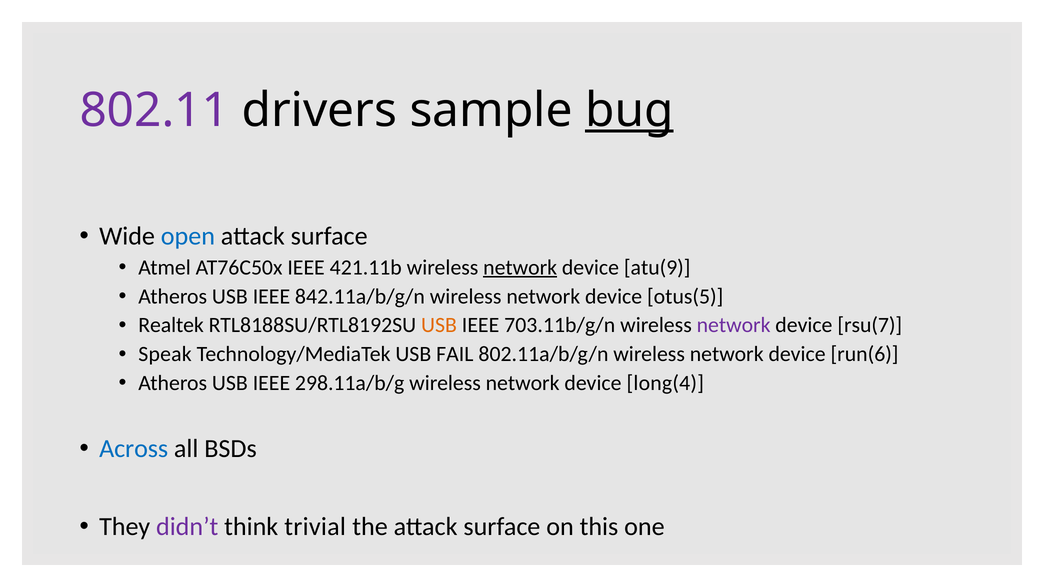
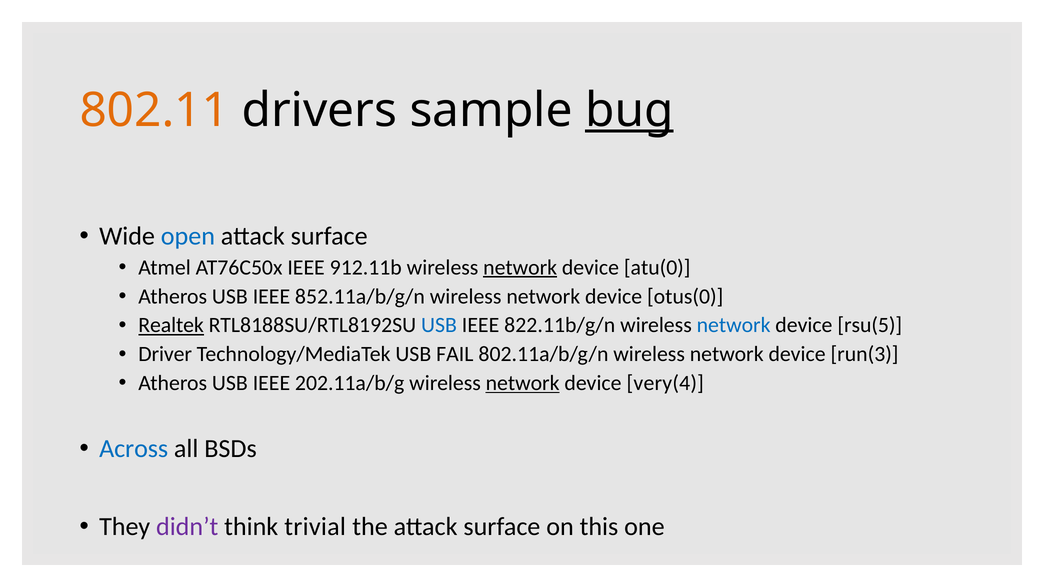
802.11 colour: purple -> orange (154, 111)
421.11b: 421.11b -> 912.11b (366, 268)
atu(9: atu(9 -> atu(0 (657, 268)
842.11a/b/g/n: 842.11a/b/g/n -> 852.11a/b/g/n (360, 296)
otus(5: otus(5 -> otus(0 (685, 296)
Realtek underline: none -> present (171, 325)
USB colour: orange -> blue (439, 325)
703.11b/g/n: 703.11b/g/n -> 822.11b/g/n (560, 325)
network colour: purple -> blue (734, 325)
rsu(7: rsu(7 -> rsu(5 (870, 325)
Speak: Speak -> Driver (165, 354)
run(6: run(6 -> run(3 (865, 354)
298.11a/b/g: 298.11a/b/g -> 202.11a/b/g (350, 383)
network underline: none -> present (523, 383)
long(4: long(4 -> very(4 (665, 383)
